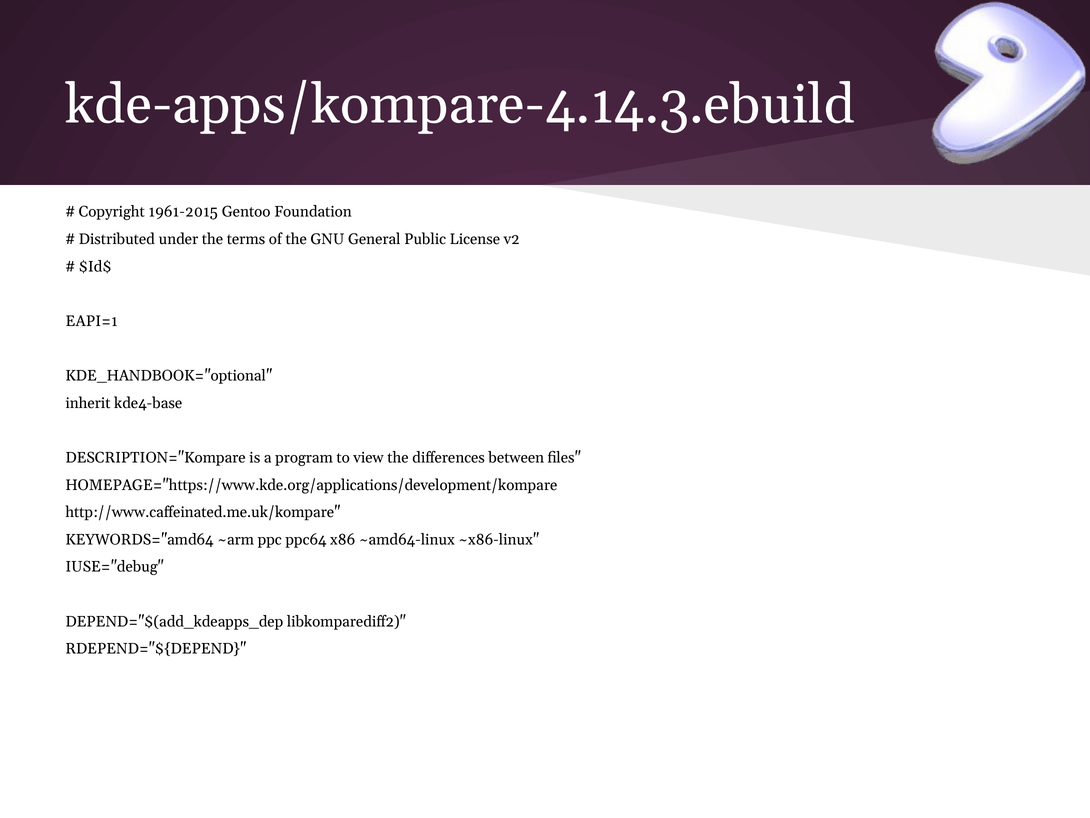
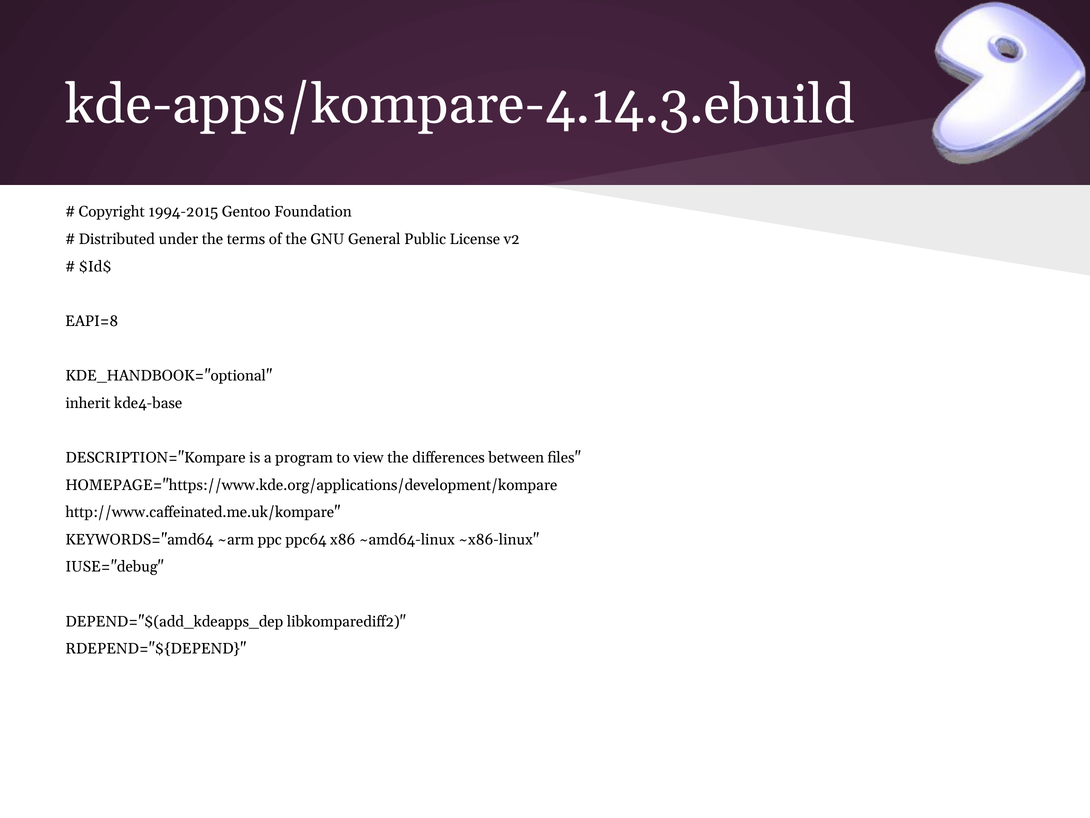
1961-2015: 1961-2015 -> 1994-2015 (183, 212)
EAPI=1: EAPI=1 -> EAPI=8 (92, 321)
